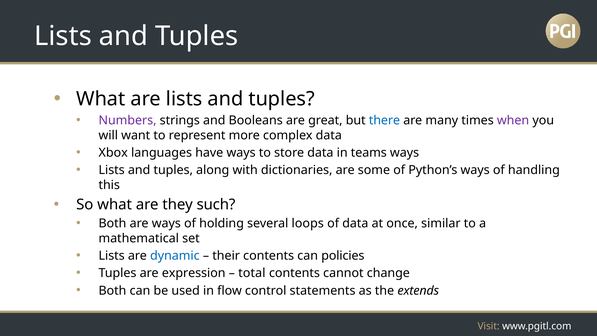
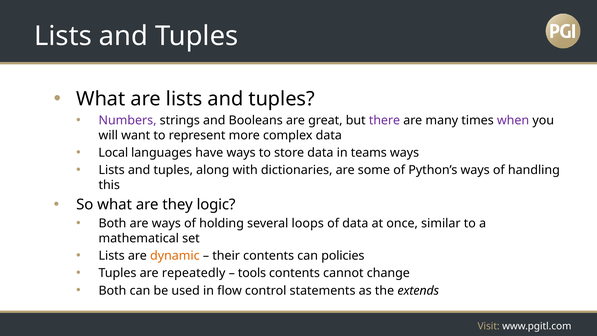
there colour: blue -> purple (384, 120)
Xbox: Xbox -> Local (113, 153)
such: such -> logic (216, 204)
dynamic colour: blue -> orange (175, 256)
expression: expression -> repeatedly (194, 273)
total: total -> tools (252, 273)
